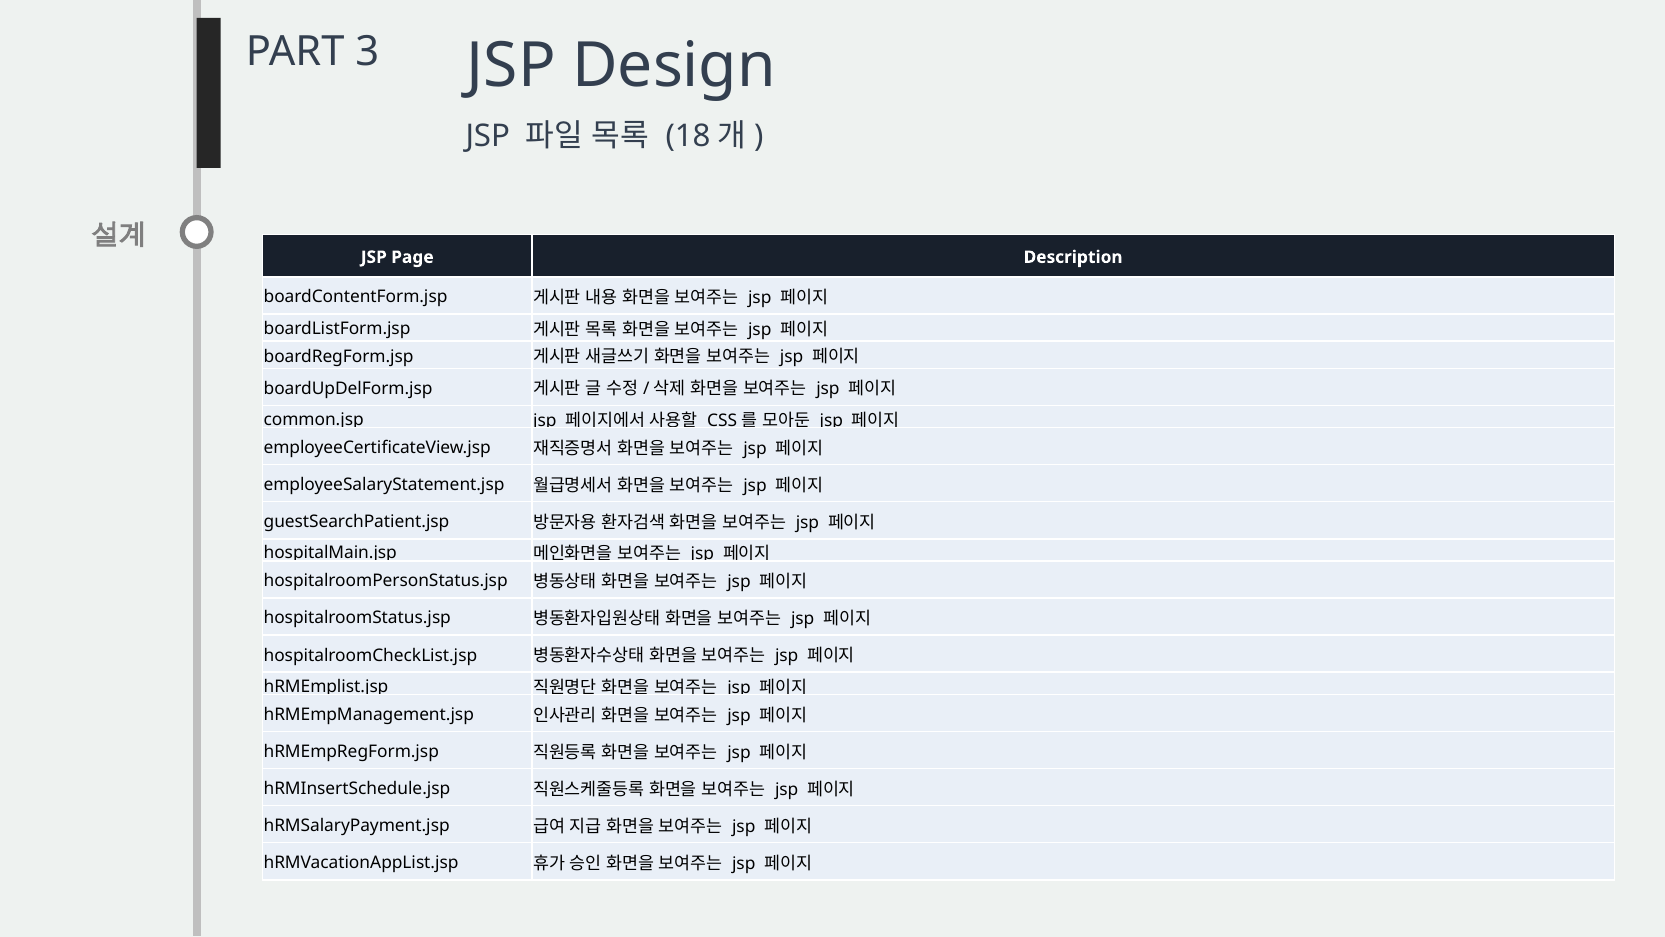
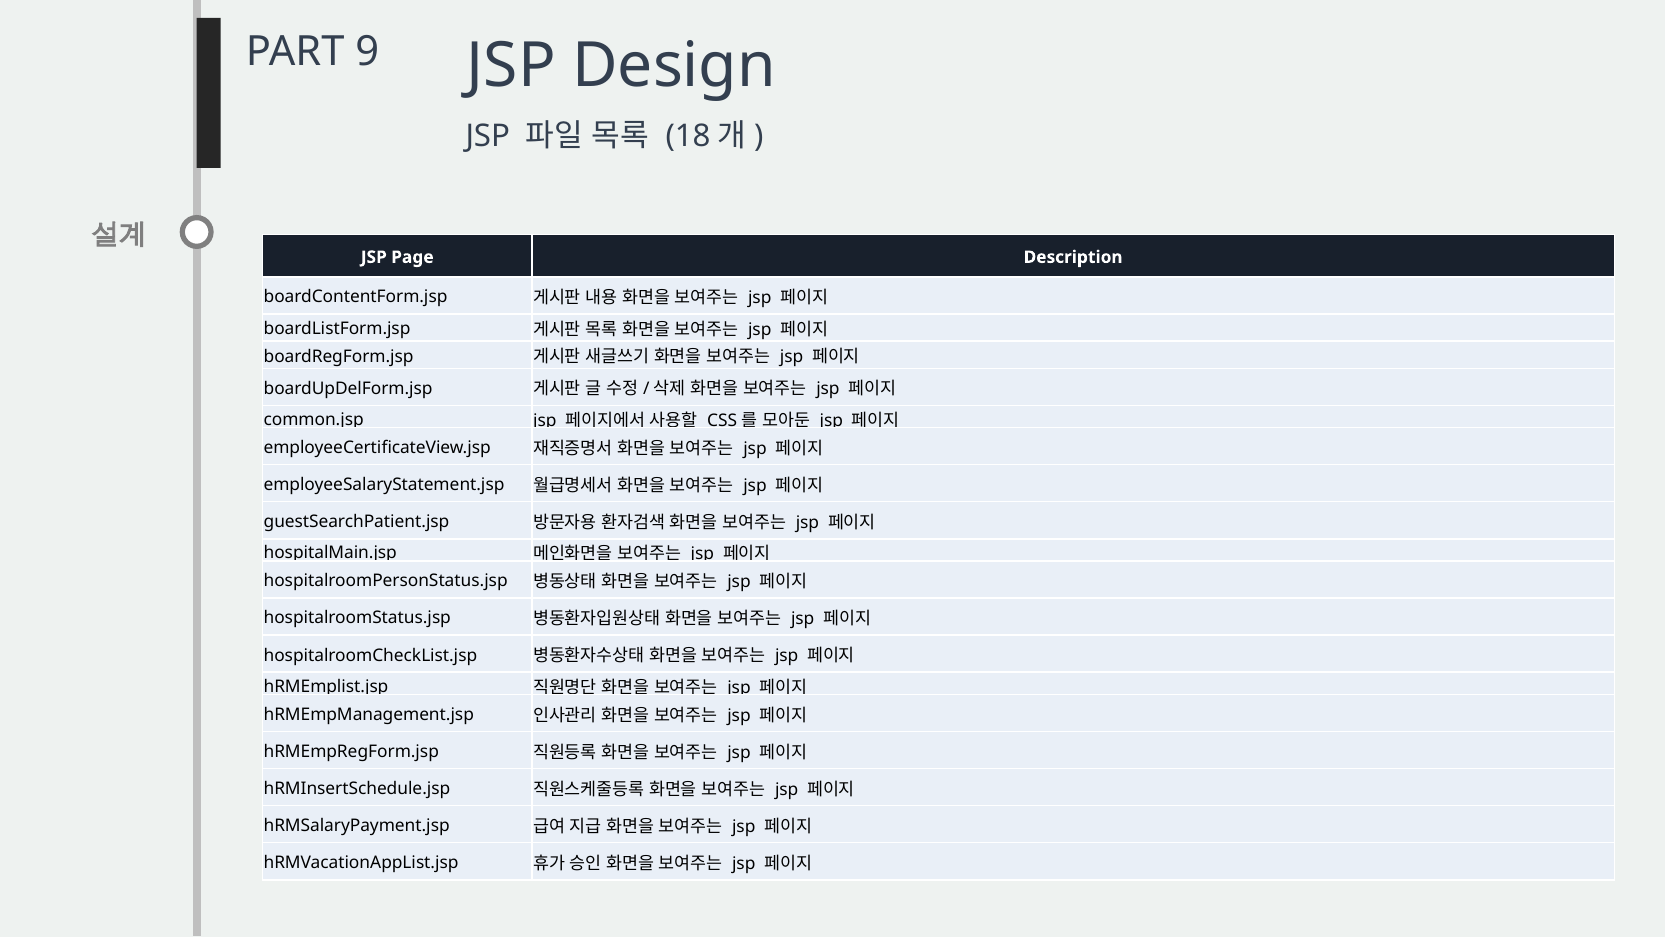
3: 3 -> 9 (367, 52)
